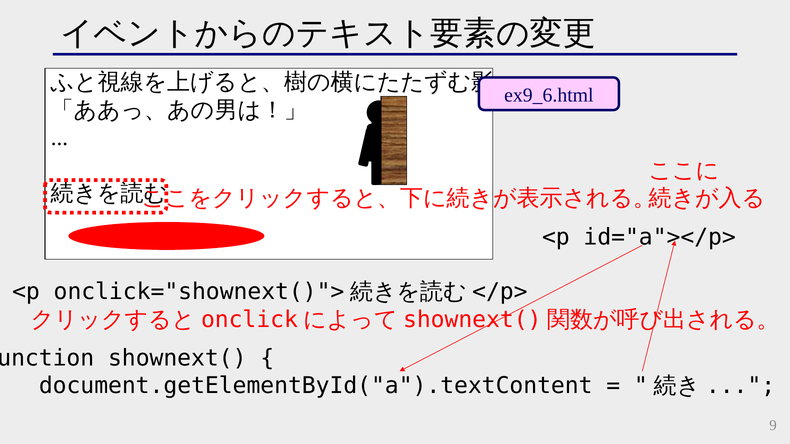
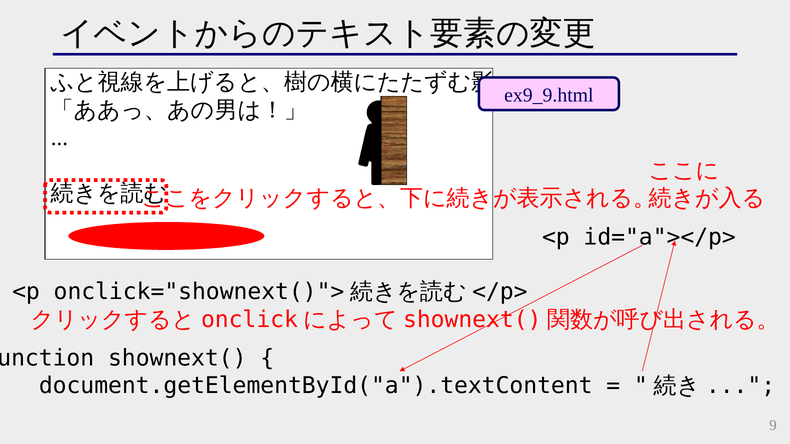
ex9_6.html: ex9_6.html -> ex9_9.html (549, 95)
